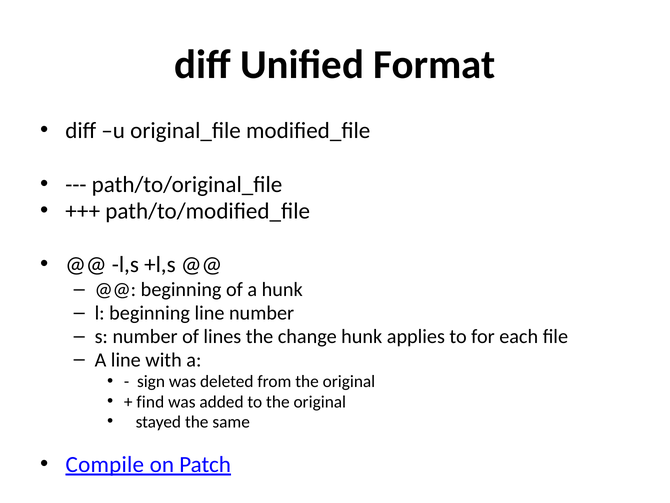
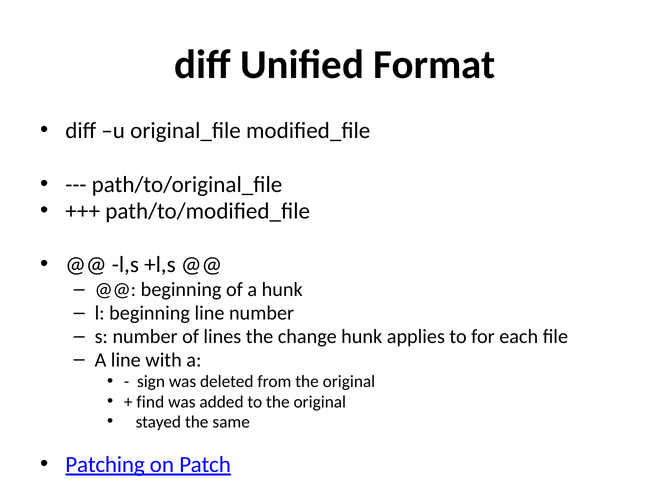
Compile: Compile -> Patching (105, 464)
